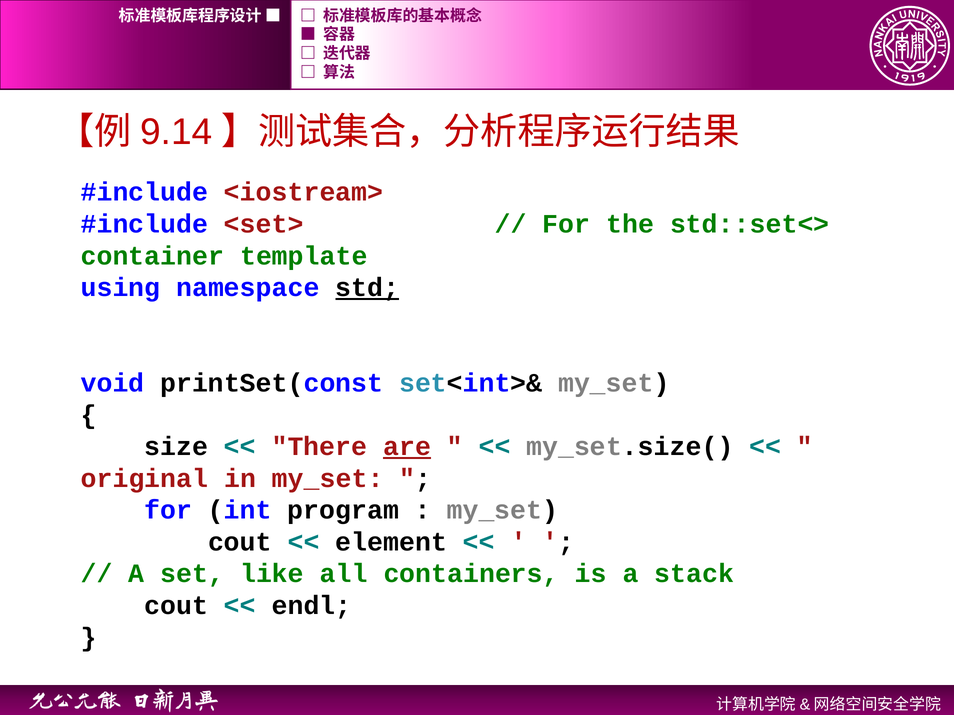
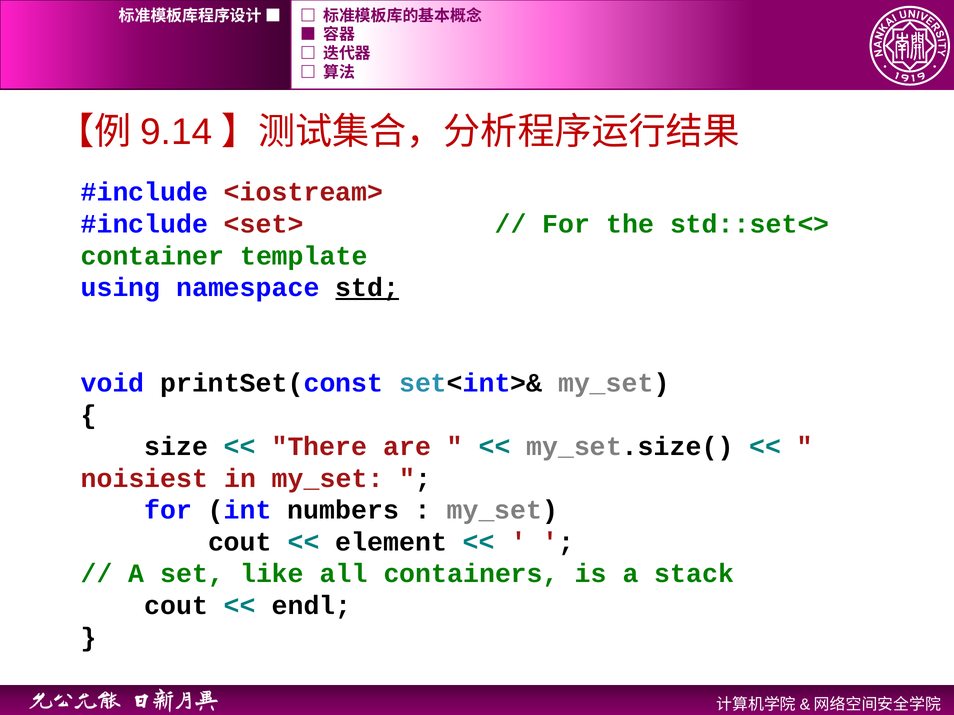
are underline: present -> none (407, 447)
original: original -> noisiest (144, 479)
program: program -> numbers (343, 511)
